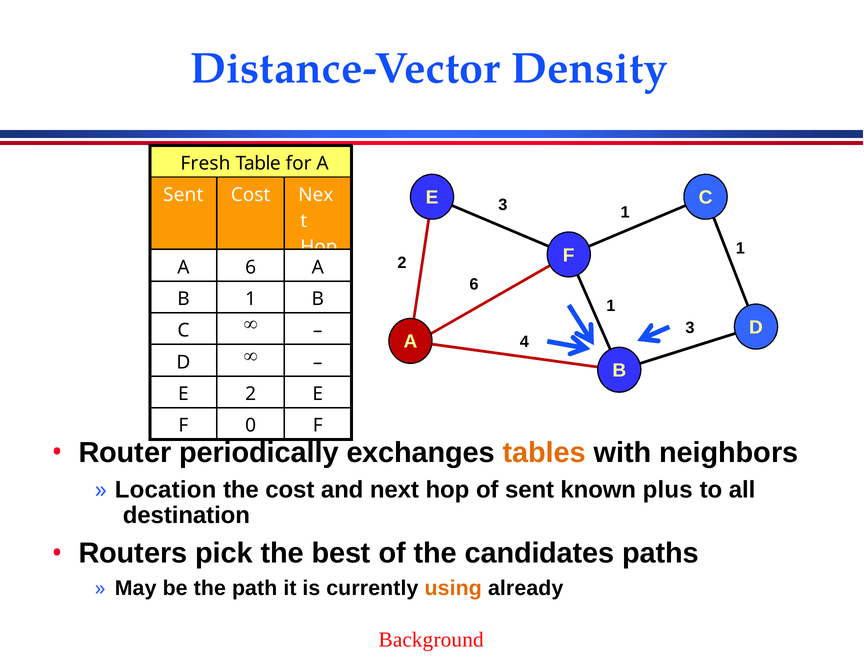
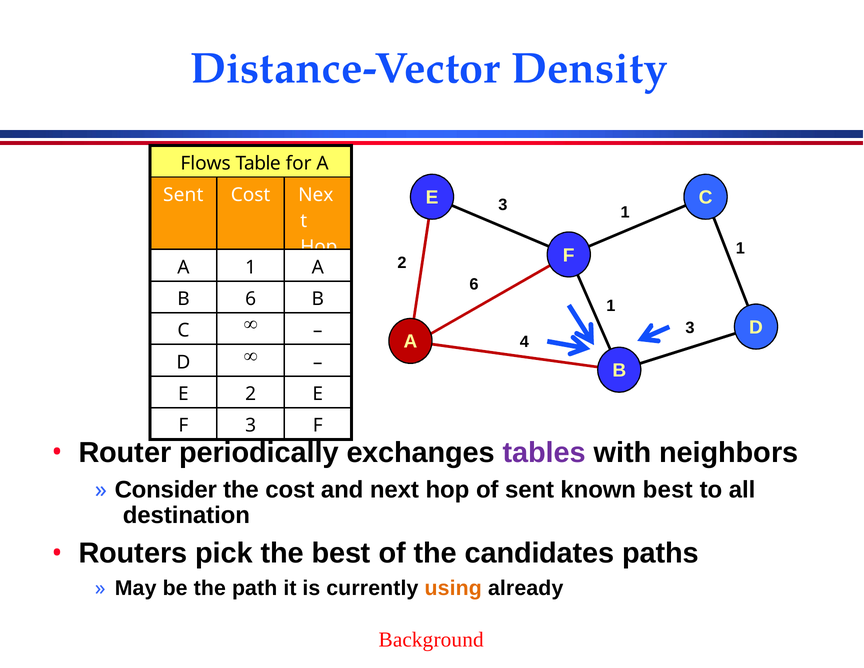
Fresh: Fresh -> Flows (206, 163)
A 6: 6 -> 1 (251, 267)
B 1: 1 -> 6 (251, 299)
F 0: 0 -> 3 (251, 425)
tables colour: orange -> purple (544, 452)
Location: Location -> Consider (166, 489)
known plus: plus -> best (668, 489)
